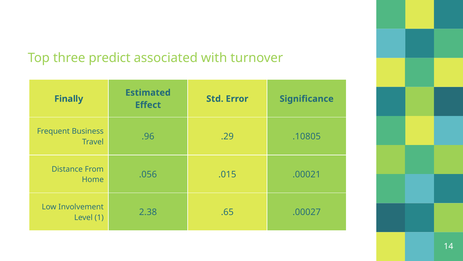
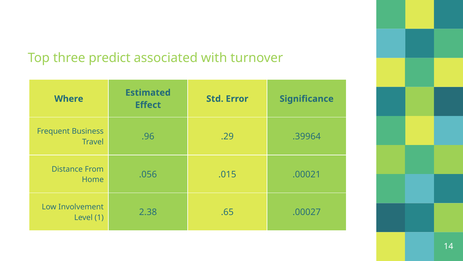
Finally: Finally -> Where (69, 99)
.10805: .10805 -> .39964 (307, 136)
